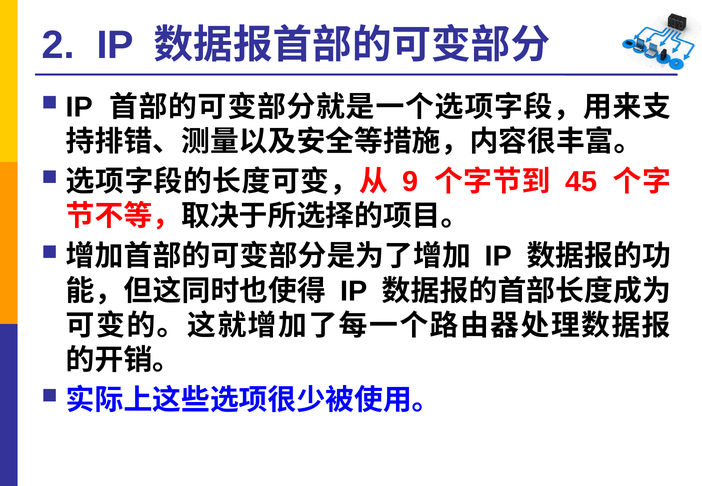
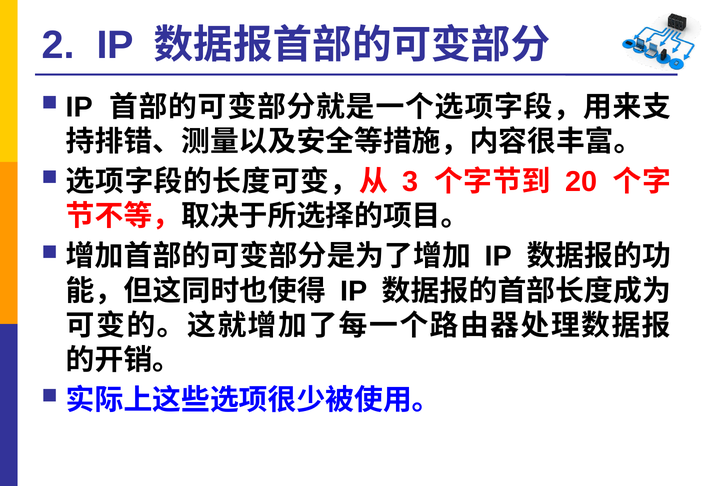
9: 9 -> 3 (410, 182)
45: 45 -> 20 (581, 182)
